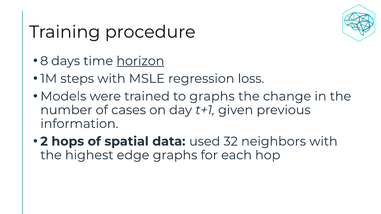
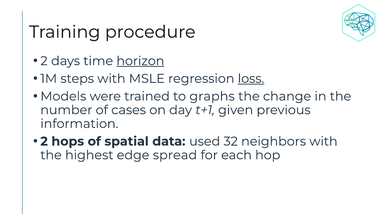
8: 8 -> 2 (44, 61)
loss underline: none -> present (251, 79)
edge graphs: graphs -> spread (175, 155)
